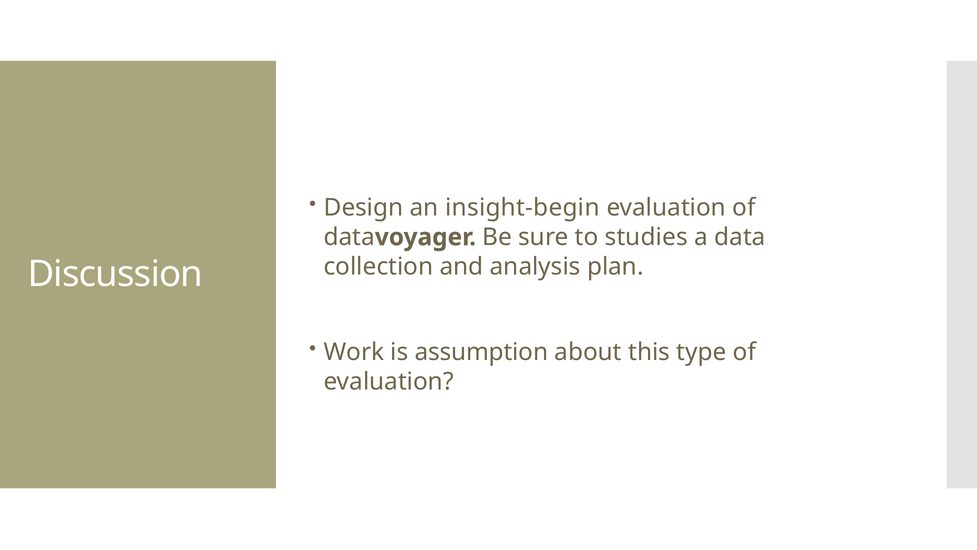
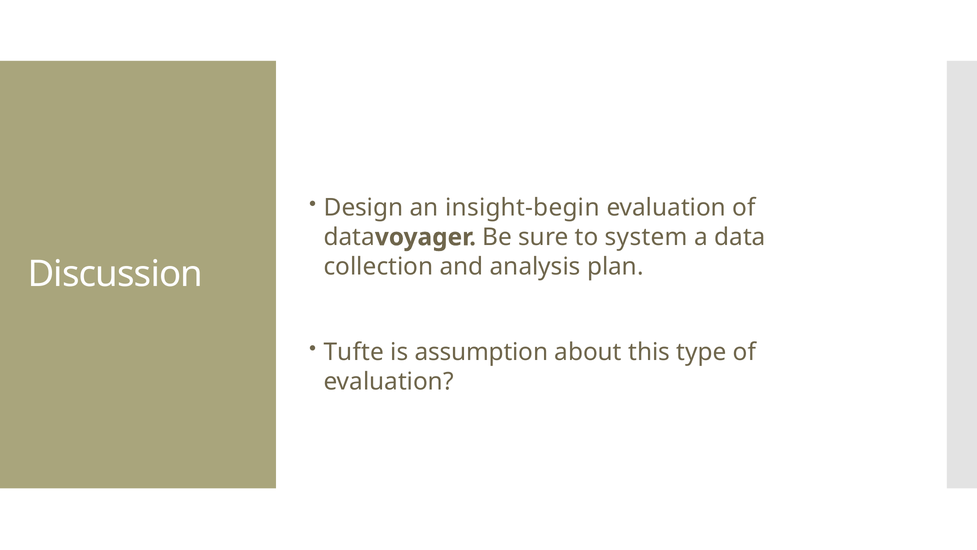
studies: studies -> system (646, 237)
Work: Work -> Tufte (354, 352)
